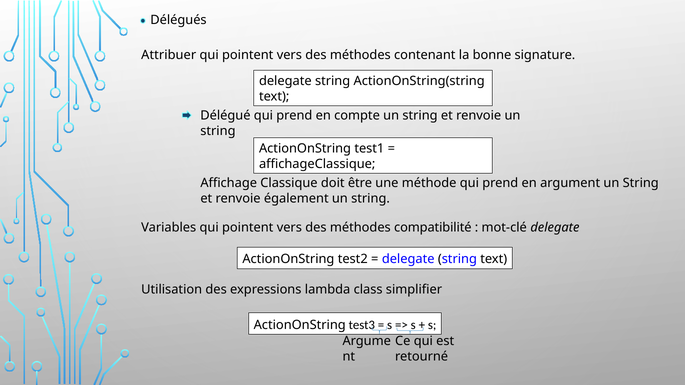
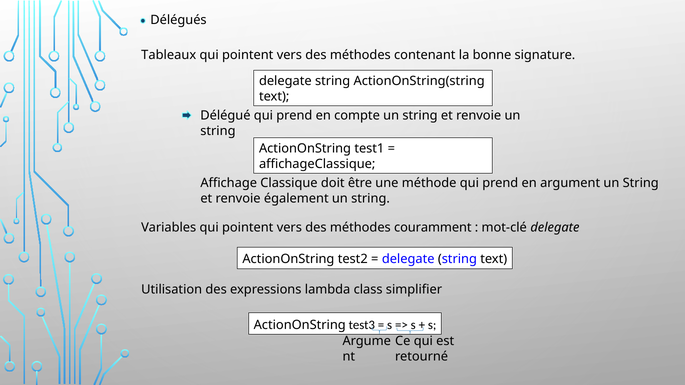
Attribuer: Attribuer -> Tableaux (169, 55)
compatibilité: compatibilité -> couramment (433, 228)
